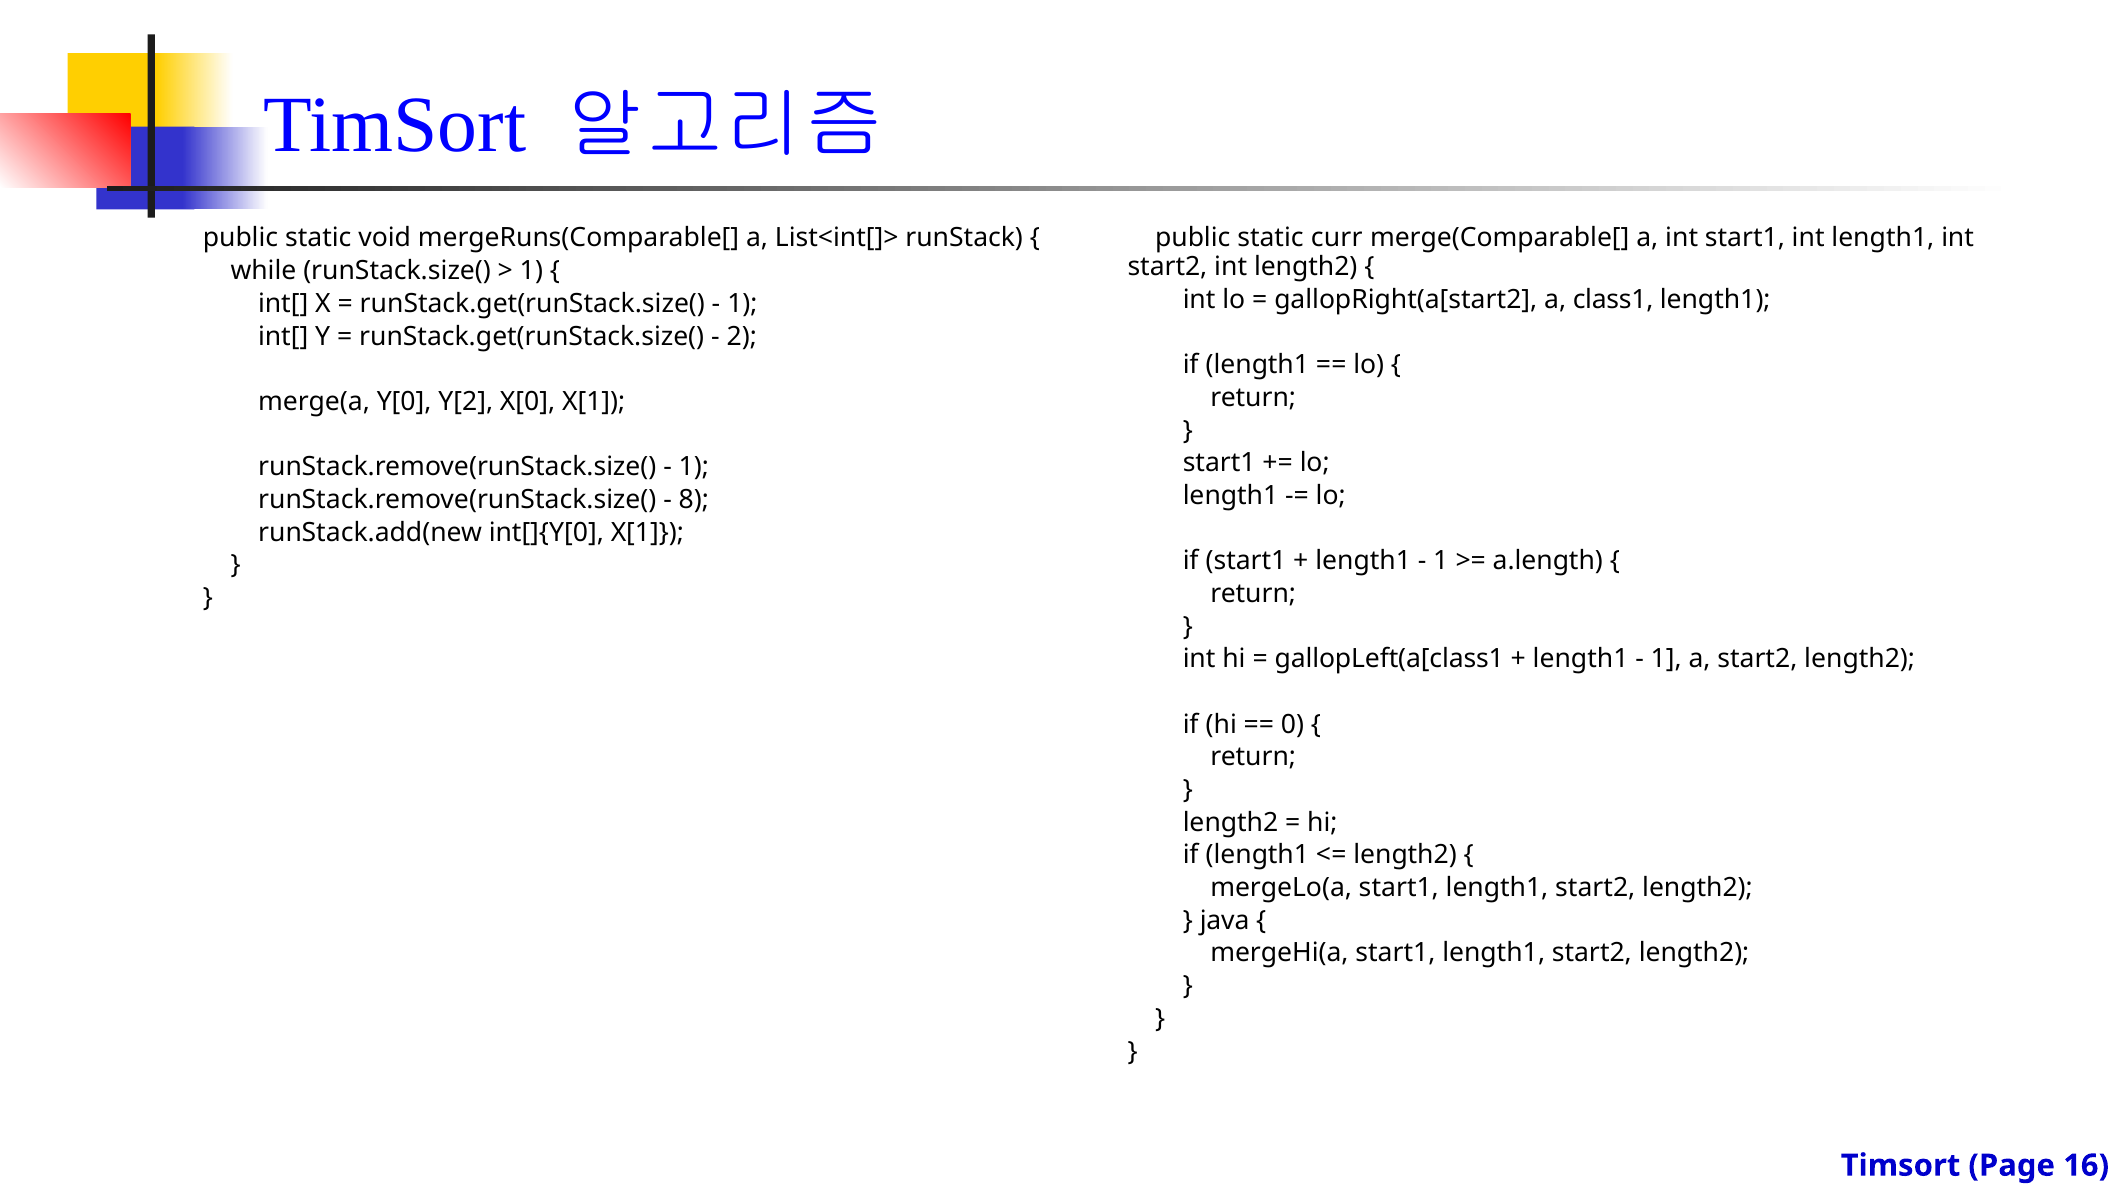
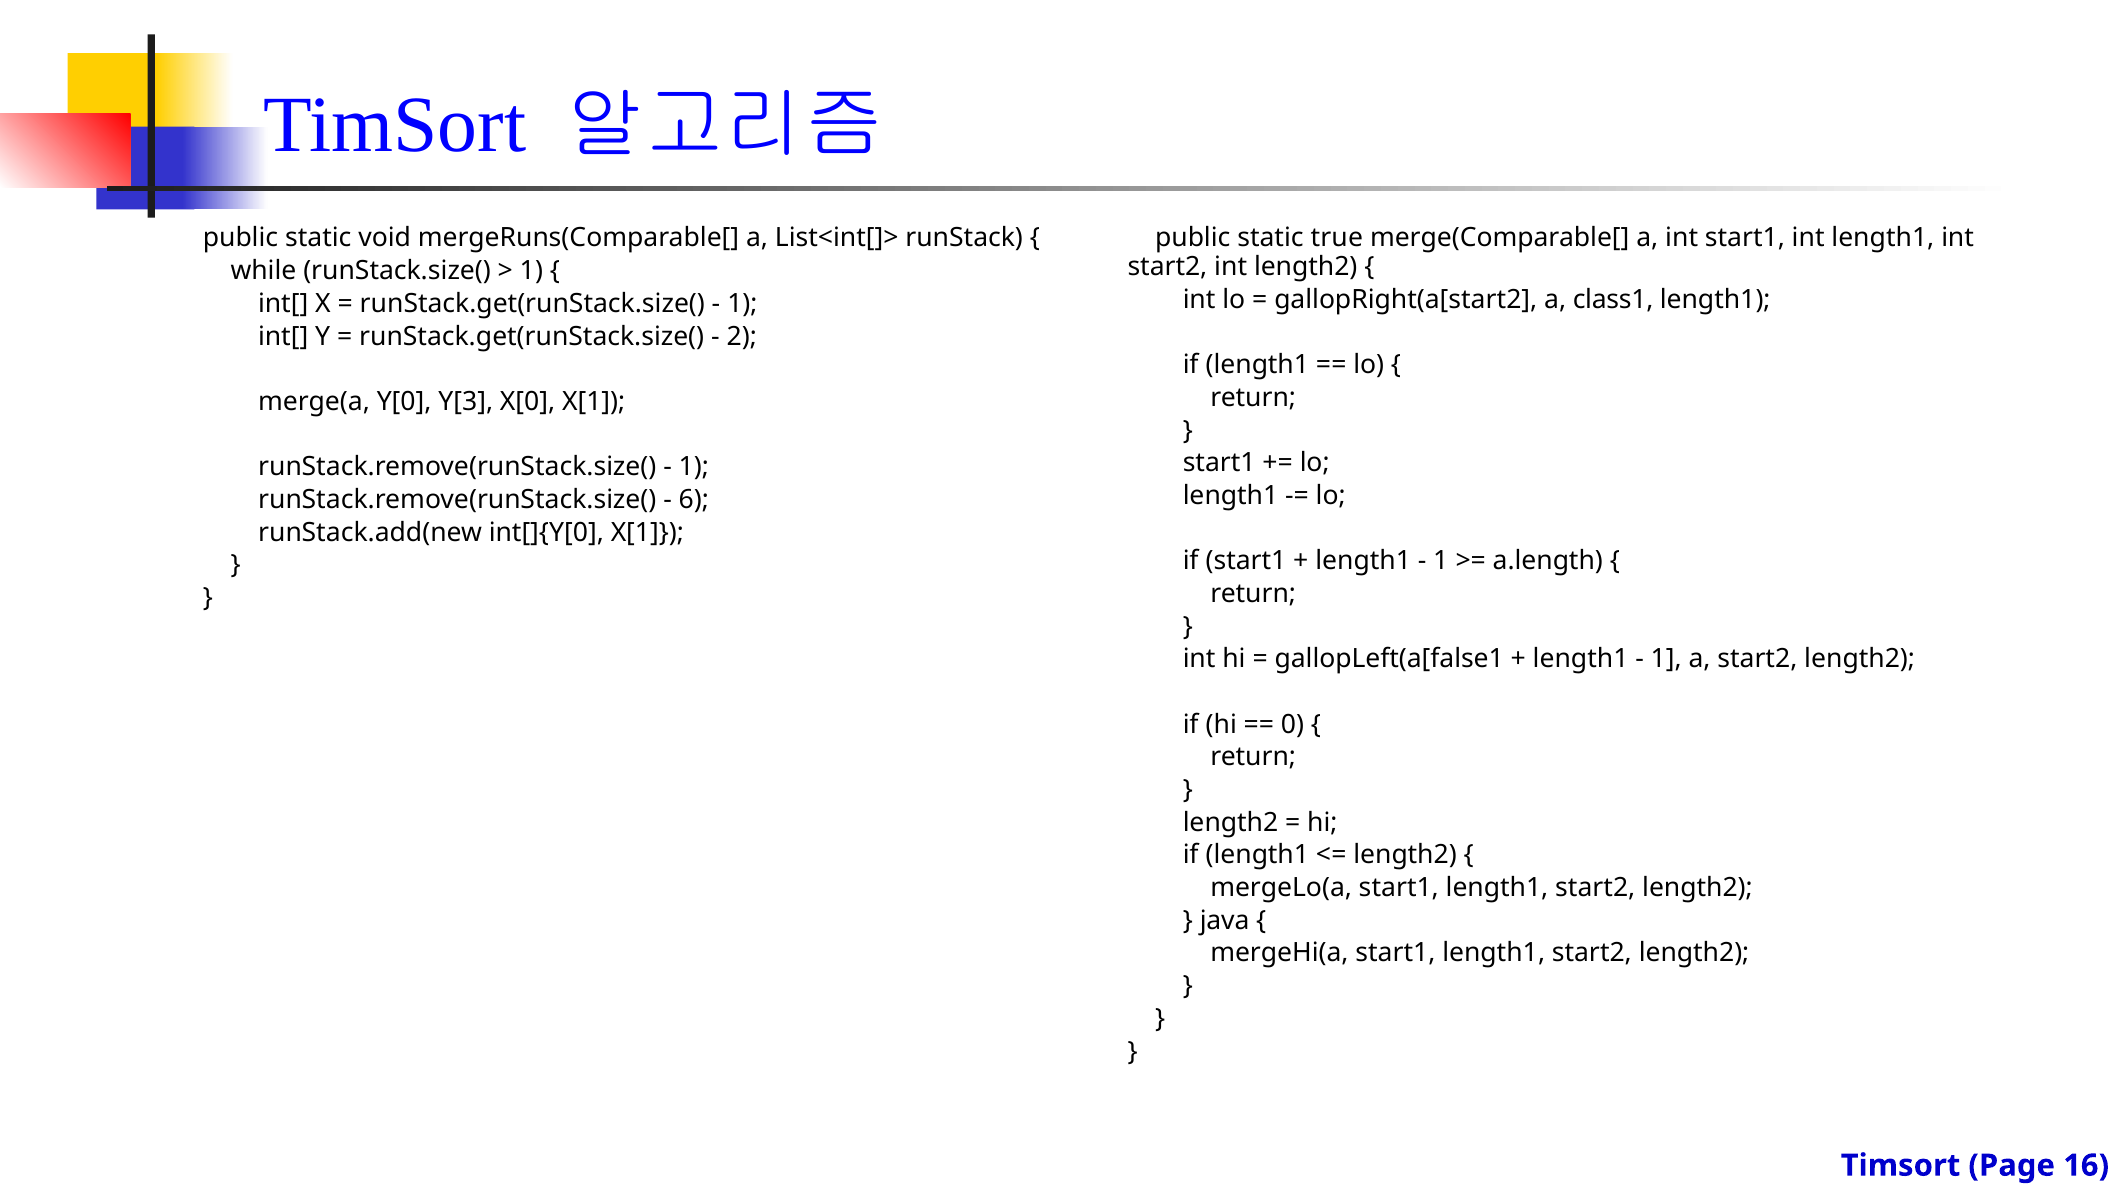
curr: curr -> true (1337, 238)
Y[2: Y[2 -> Y[3 (466, 402)
8: 8 -> 6 (694, 500)
gallopLeft(a[class1: gallopLeft(a[class1 -> gallopLeft(a[false1 (1389, 659)
